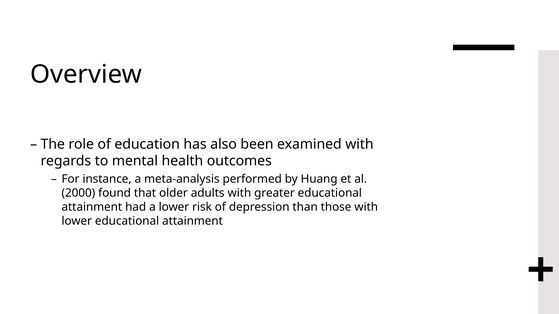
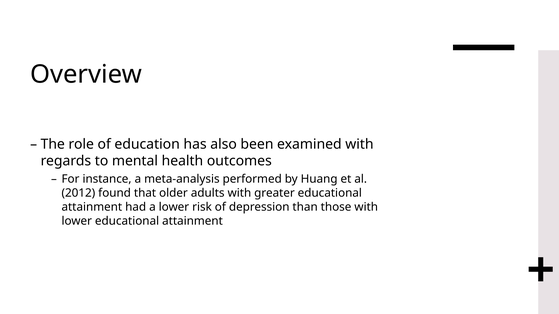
2000: 2000 -> 2012 (78, 193)
